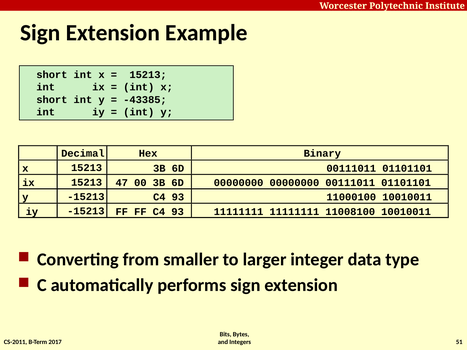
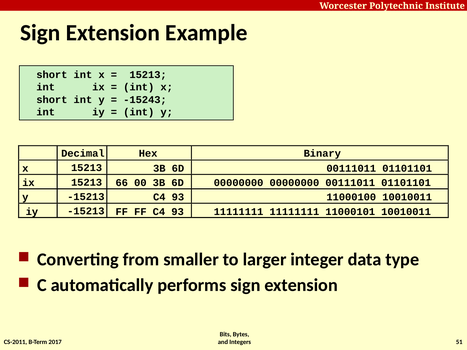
-43385: -43385 -> -15243 (145, 100)
47: 47 -> 66 (122, 183)
11008100: 11008100 -> 11000101 (350, 212)
